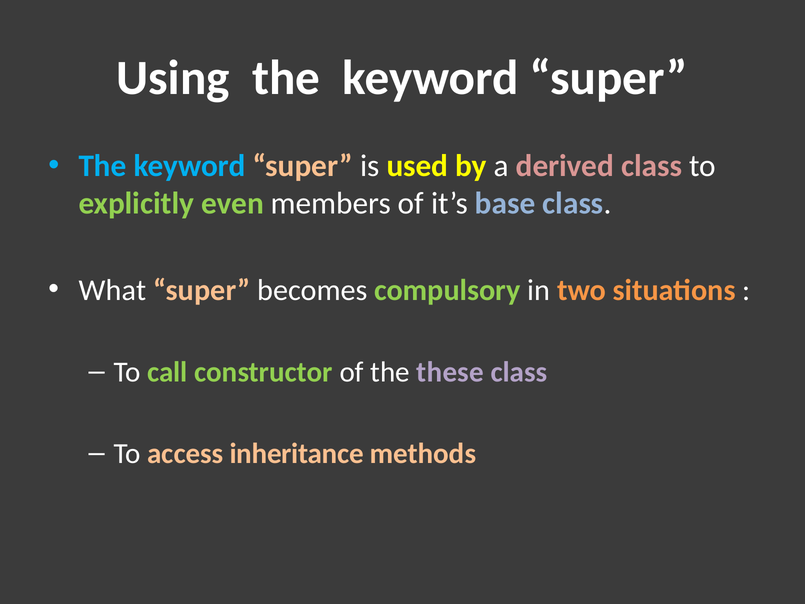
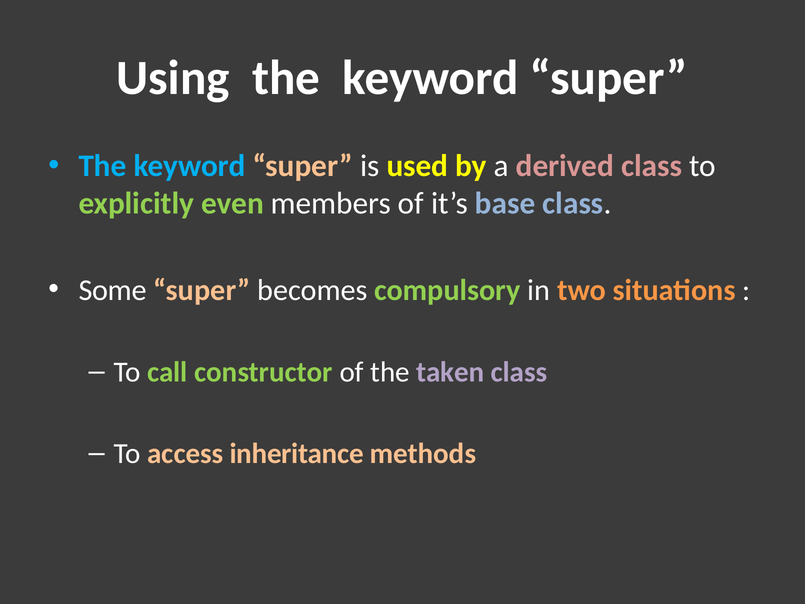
What: What -> Some (113, 290)
these: these -> taken (450, 372)
